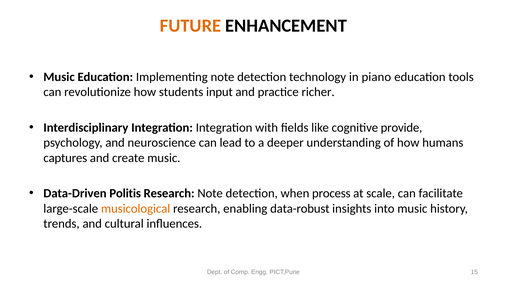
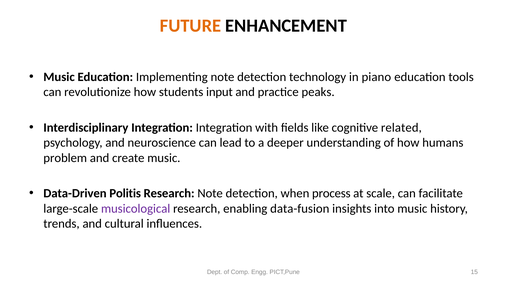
richer: richer -> peaks (318, 92)
provide: provide -> related (401, 128)
captures: captures -> problem (65, 158)
musicological colour: orange -> purple (136, 209)
data-robust: data-robust -> data-fusion (300, 209)
